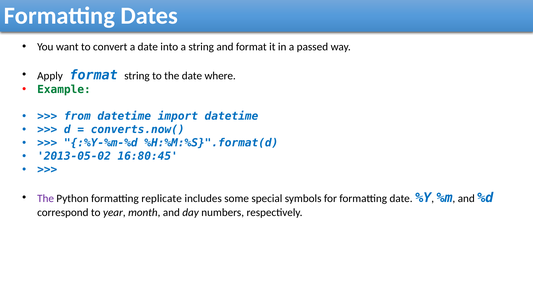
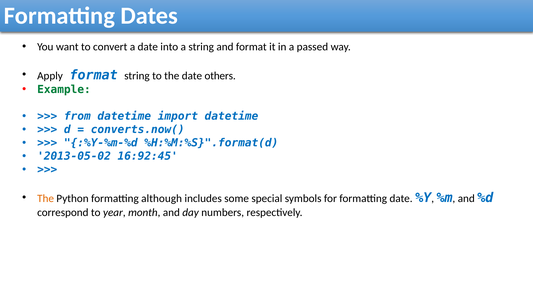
where: where -> others (220, 76)
16:80:45: 16:80:45 -> 16:92:45 (148, 156)
The colour: purple -> orange (46, 198)
replicate: replicate -> although (162, 198)
